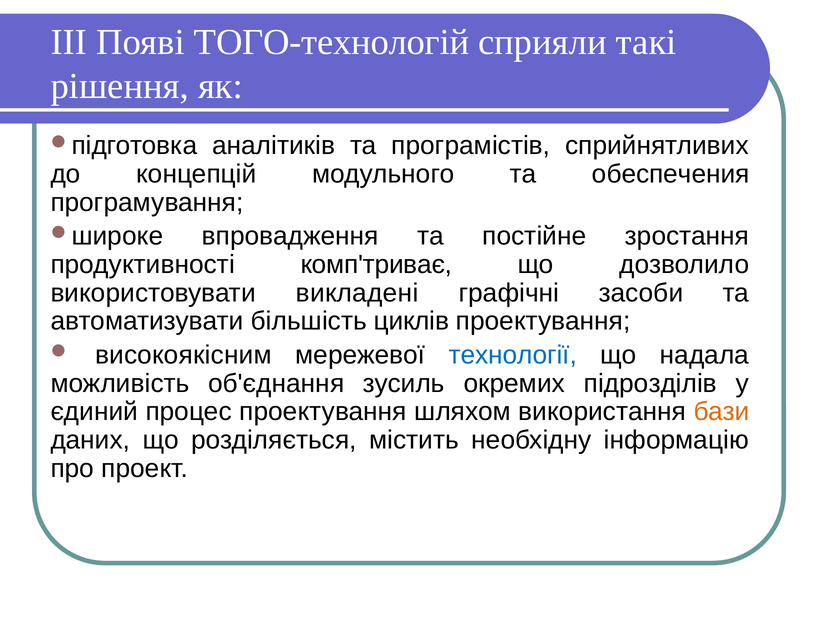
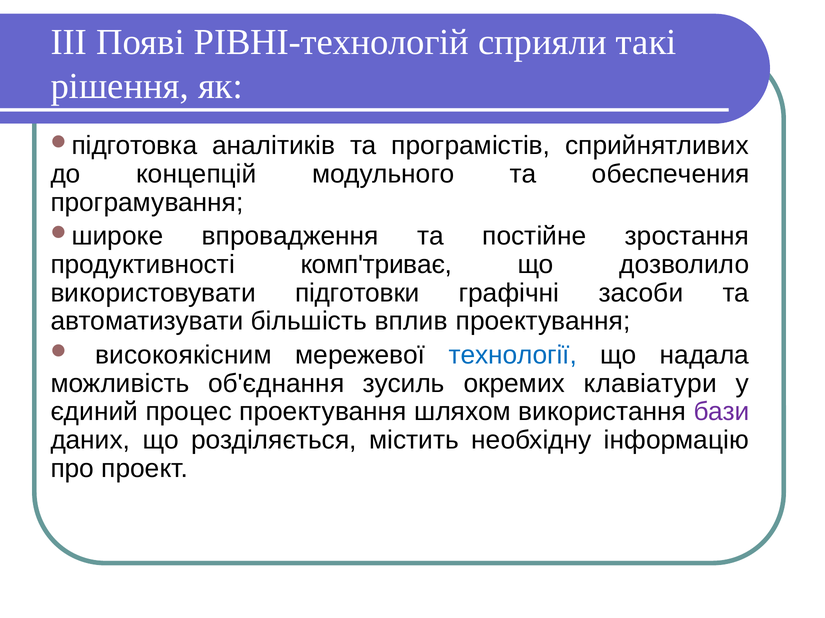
ТОГО-технологій: ТОГО-технологій -> РІВНІ-технологій (331, 42)
викладені: викладені -> підготовки (357, 293)
циклів: циклів -> вплив (411, 322)
підрозділів: підрозділів -> клавіатури (650, 384)
бази colour: orange -> purple (722, 412)
